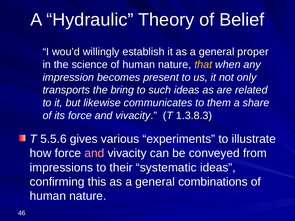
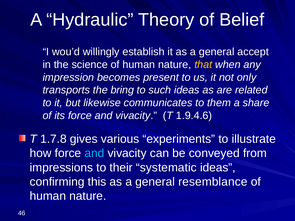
proper: proper -> accept (253, 52)
1.3.8.3: 1.3.8.3 -> 1.9.4.6 (194, 116)
5.5.6: 5.5.6 -> 1.7.8 (53, 139)
and colour: pink -> light blue (94, 153)
combinations: combinations -> resemblance (213, 182)
